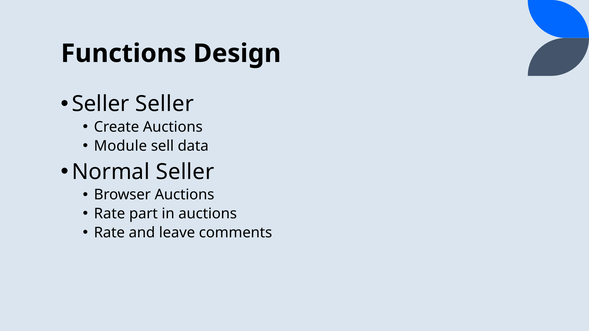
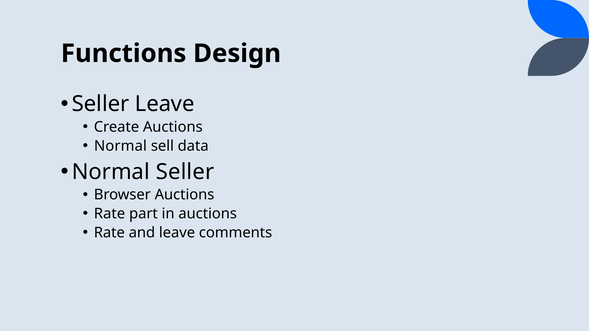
Seller Seller: Seller -> Leave (165, 104)
Module: Module -> Normal (120, 146)
